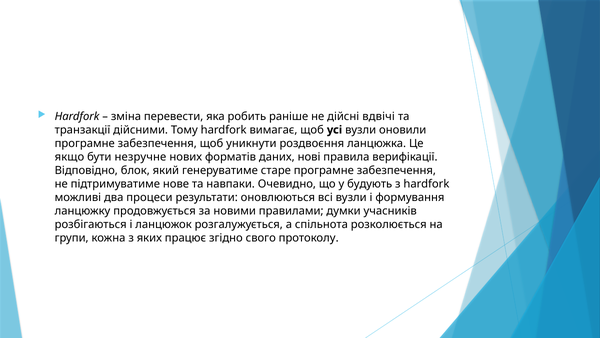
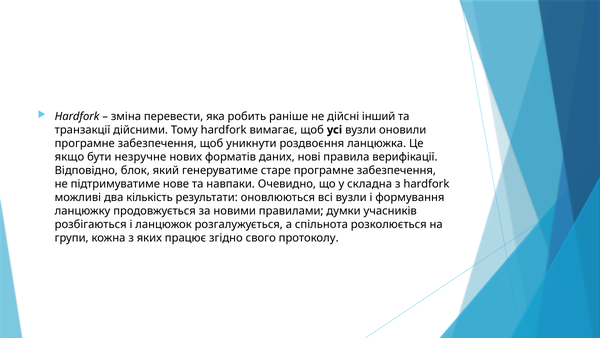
вдвічі: вдвічі -> інший (379, 116)
будують: будують -> складна (370, 184)
процеси: процеси -> кількість (150, 197)
